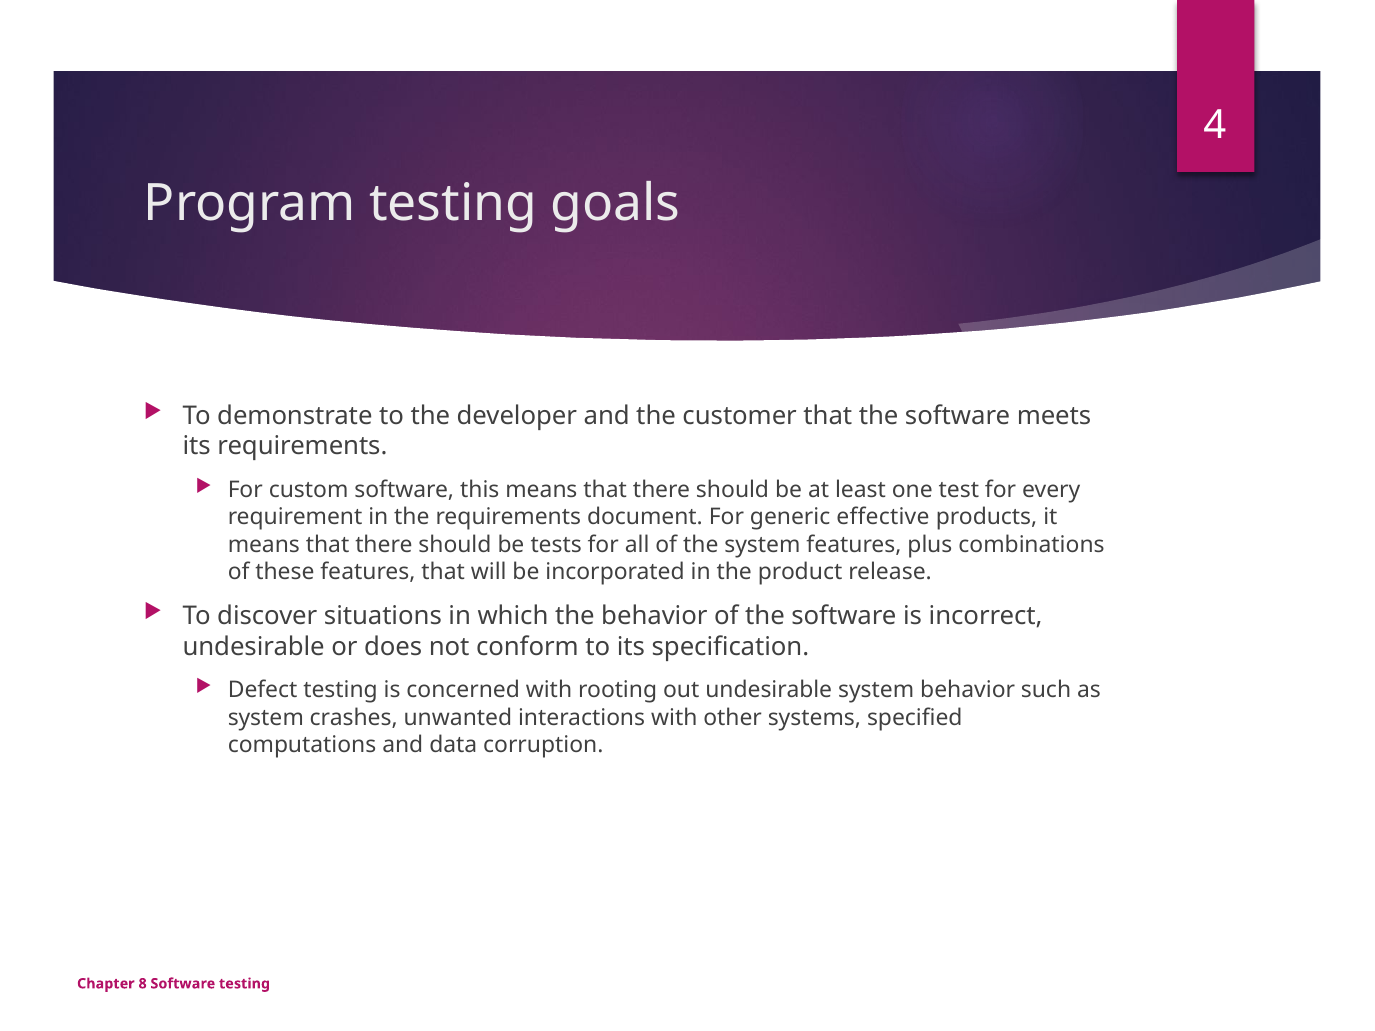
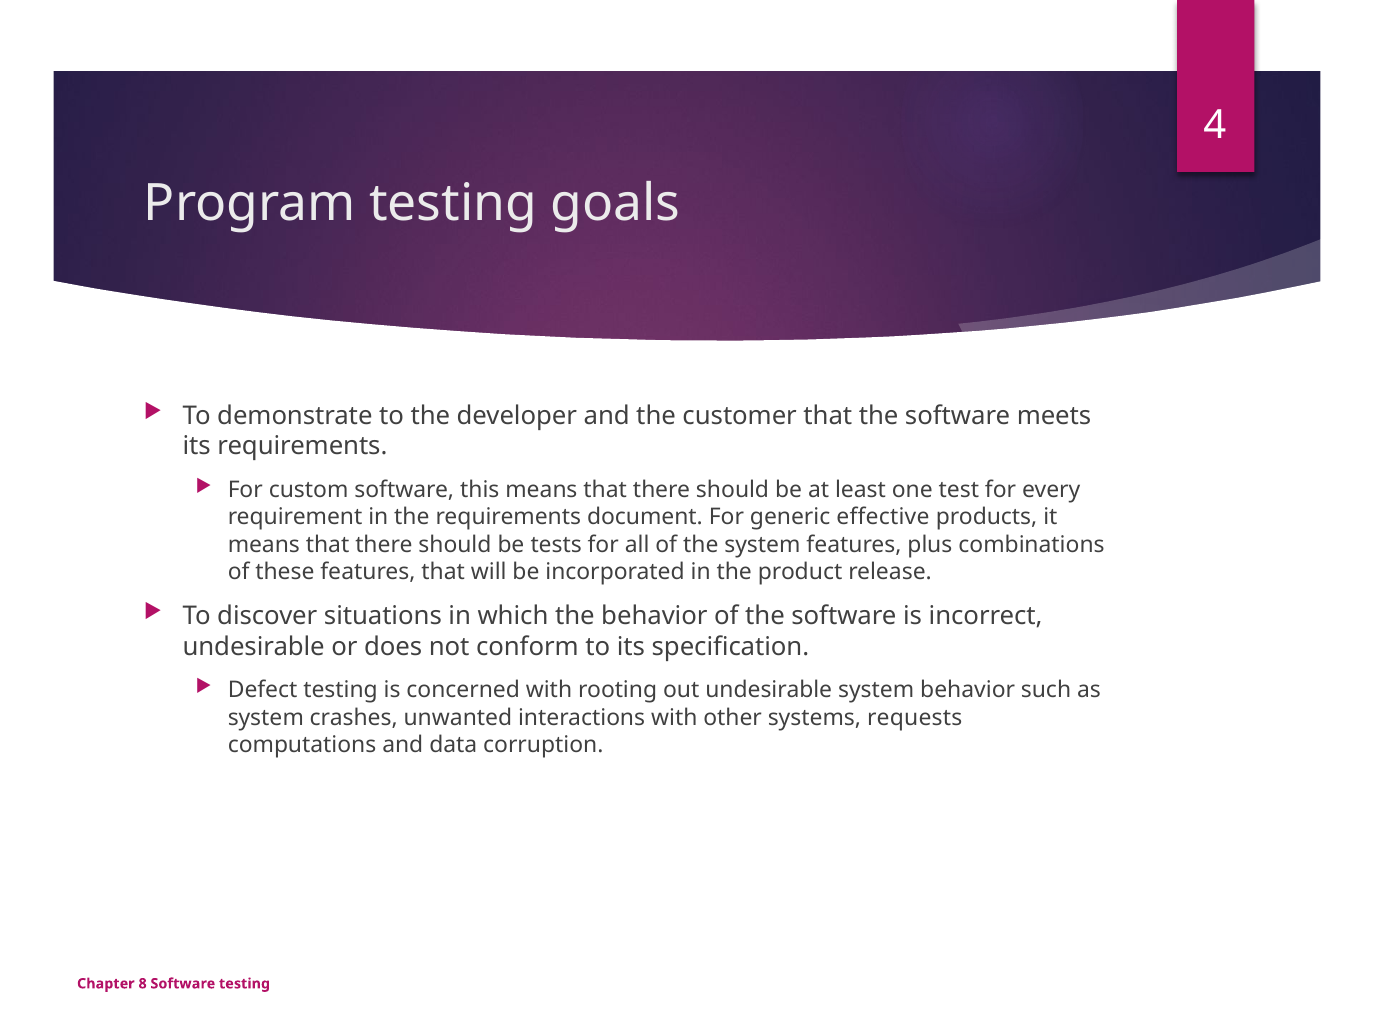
specified: specified -> requests (915, 718)
